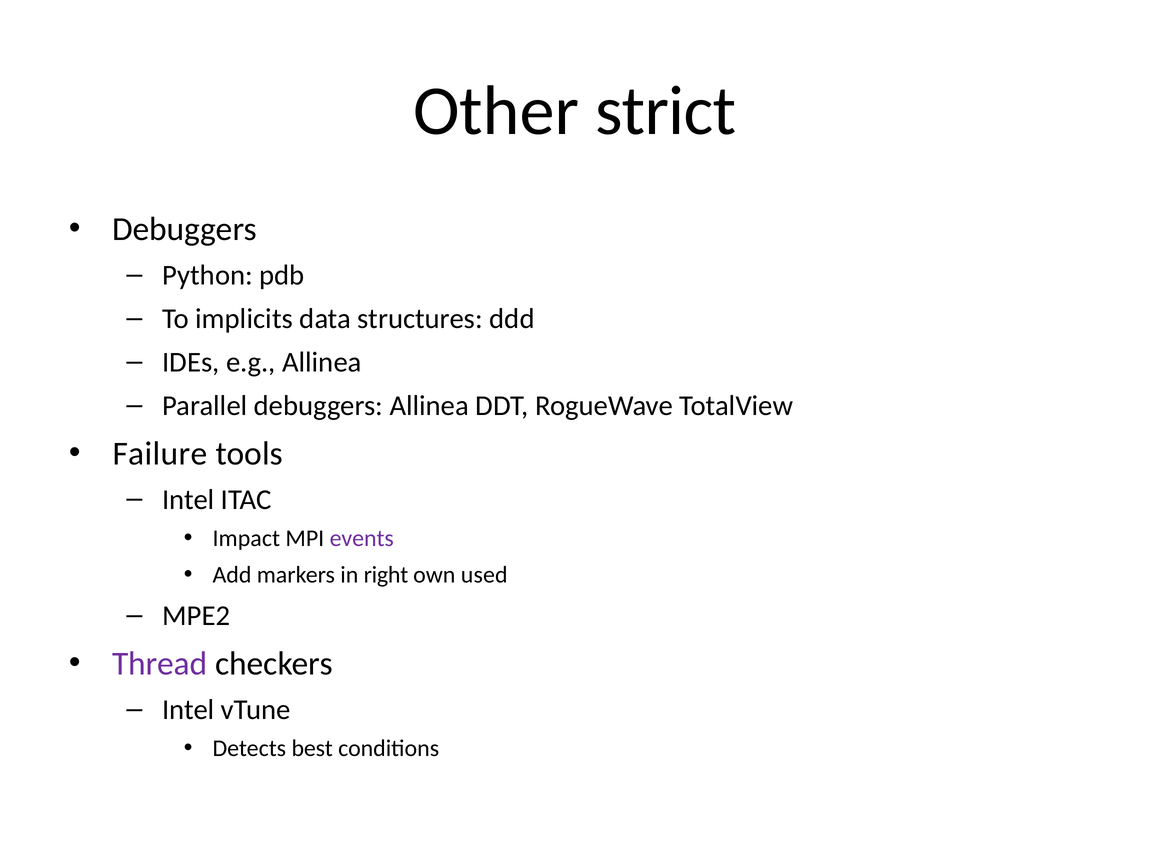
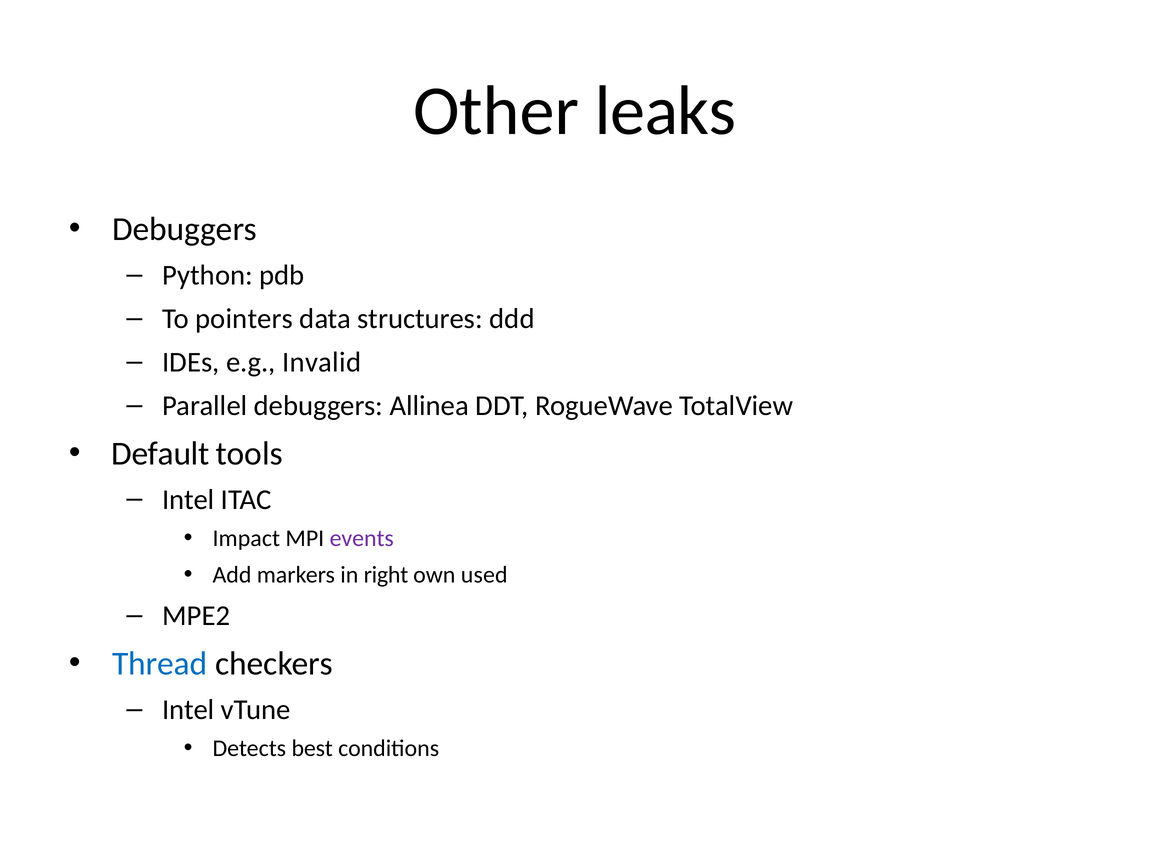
strict: strict -> leaks (666, 111)
implicits: implicits -> pointers (244, 319)
e.g Allinea: Allinea -> Invalid (322, 362)
Failure: Failure -> Default (160, 453)
Thread colour: purple -> blue (160, 663)
